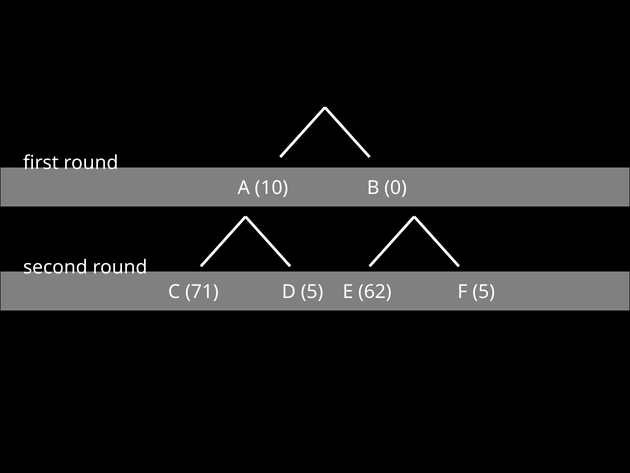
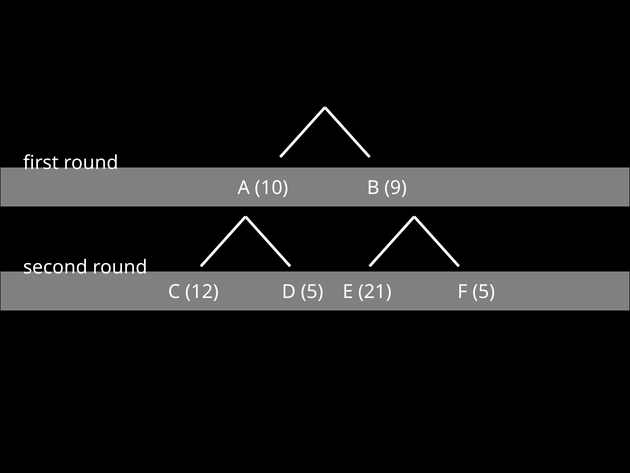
0: 0 -> 9 (396, 188)
71: 71 -> 12 (202, 292)
62: 62 -> 21 (375, 292)
